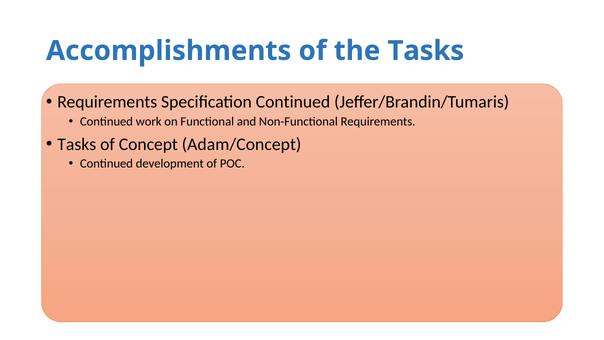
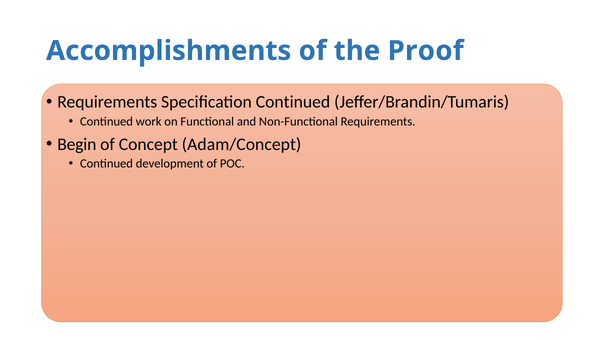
the Tasks: Tasks -> Proof (426, 51)
Tasks: Tasks -> Begin (77, 144)
